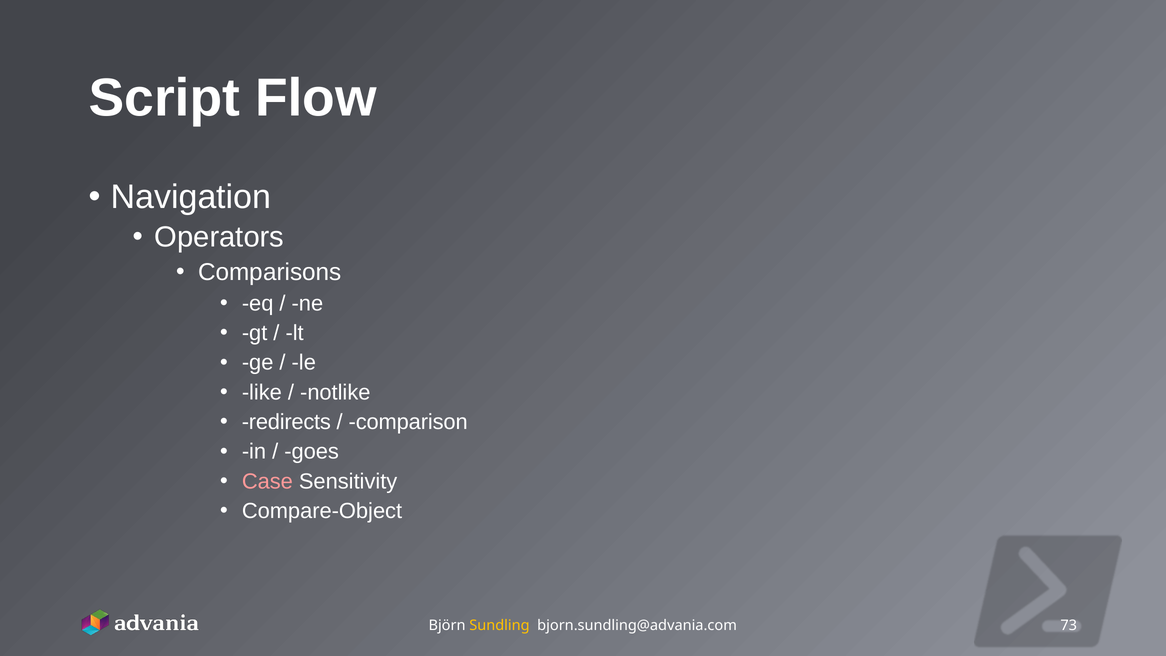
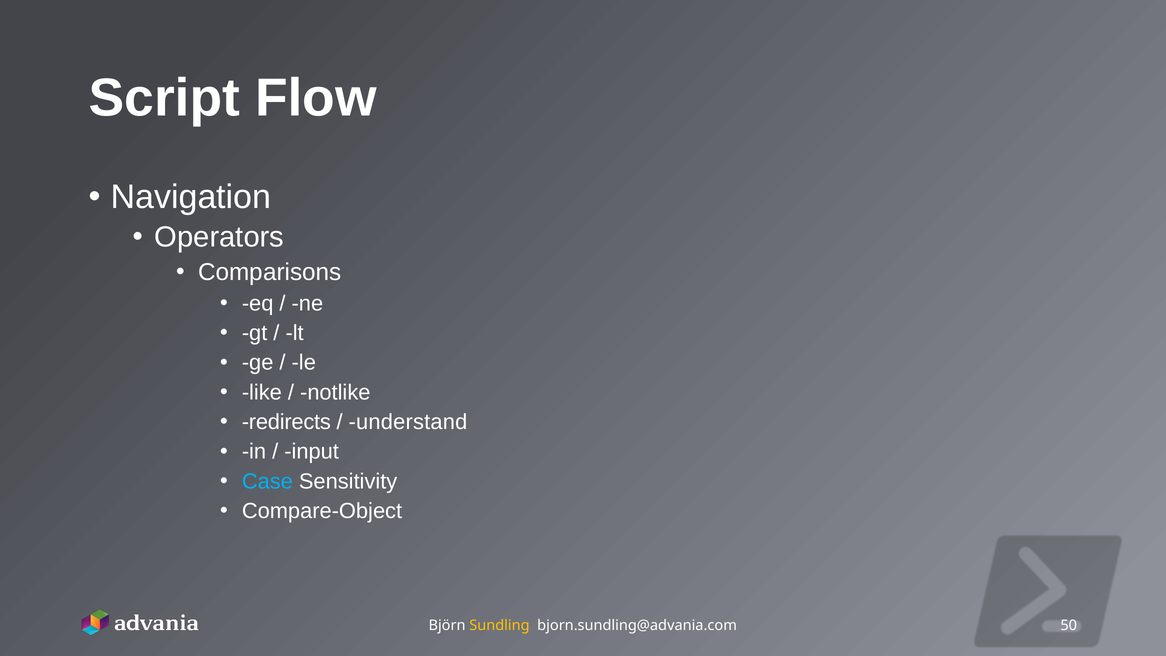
comparison: comparison -> understand (408, 422)
goes: goes -> input (312, 452)
Case colour: pink -> light blue (267, 481)
73: 73 -> 50 (1069, 625)
